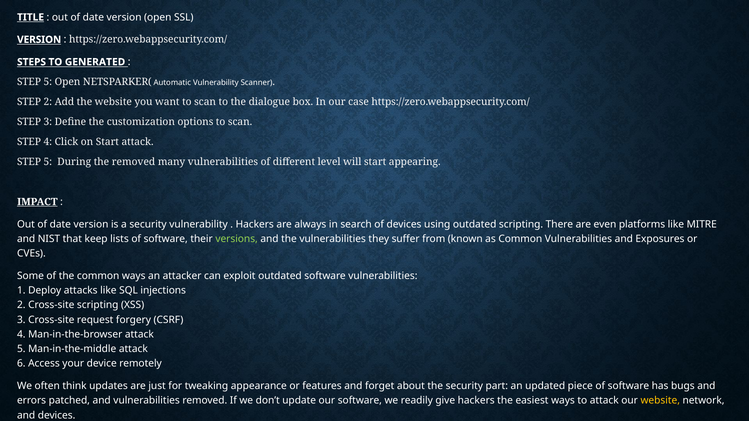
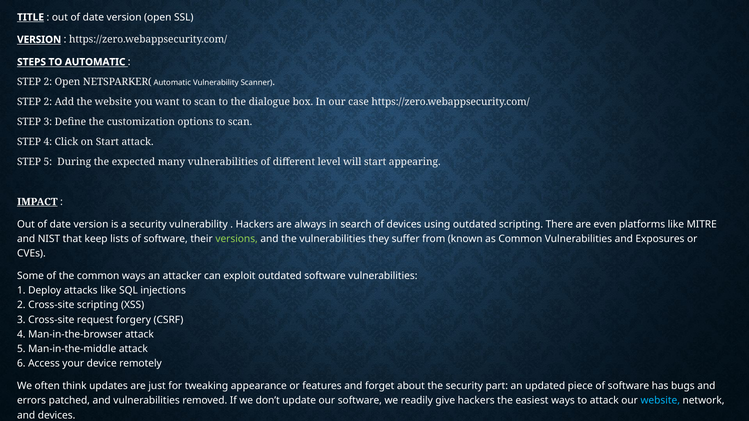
TO GENERATED: GENERATED -> AUTOMATIC (95, 62)
5: 5 -> 2 (48, 82)
the removed: removed -> expected (133, 162)
website colour: yellow -> light blue (660, 401)
